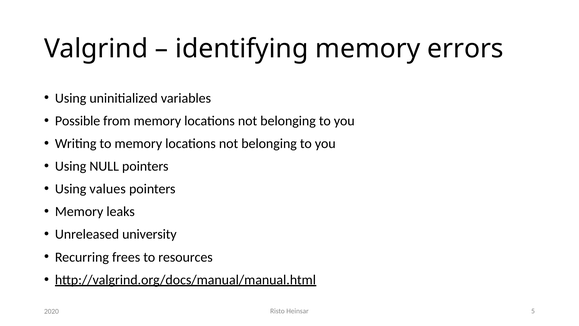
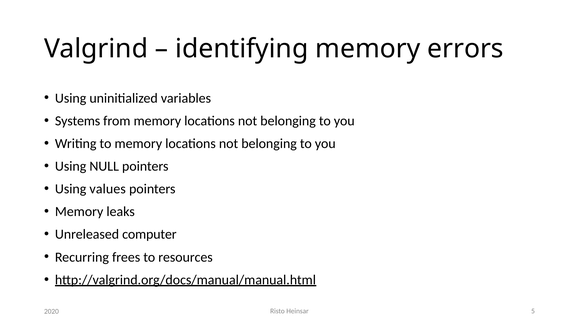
Possible: Possible -> Systems (78, 121)
university: university -> computer (149, 234)
